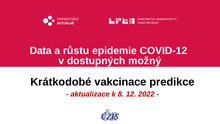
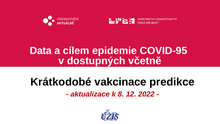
růstu: růstu -> cílem (76, 51)
COVID-12: COVID-12 -> COVID-95 (164, 51)
možný: možný -> včetně (145, 61)
